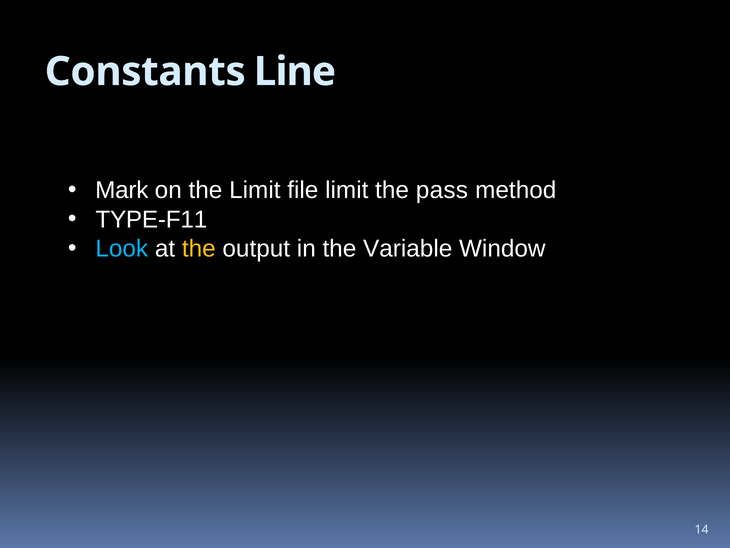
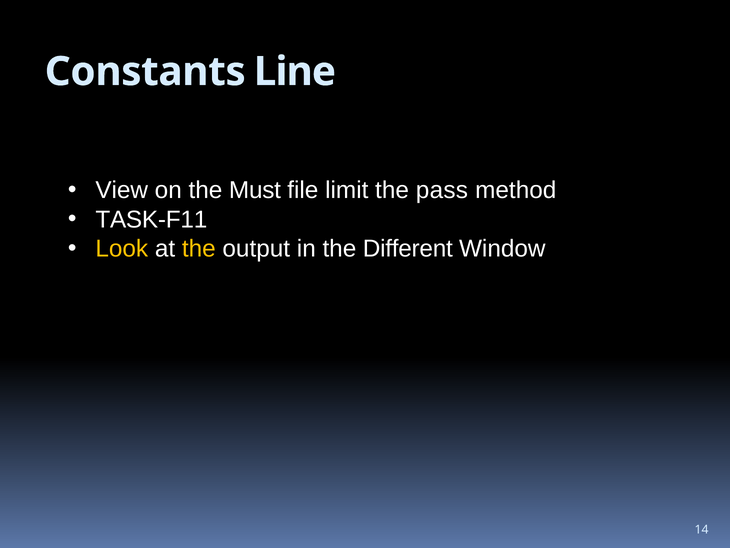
Mark: Mark -> View (122, 190)
the Limit: Limit -> Must (255, 190)
TYPE-F11: TYPE-F11 -> TASK-F11 (151, 219)
Look colour: light blue -> yellow (122, 249)
Variable: Variable -> Different (408, 249)
